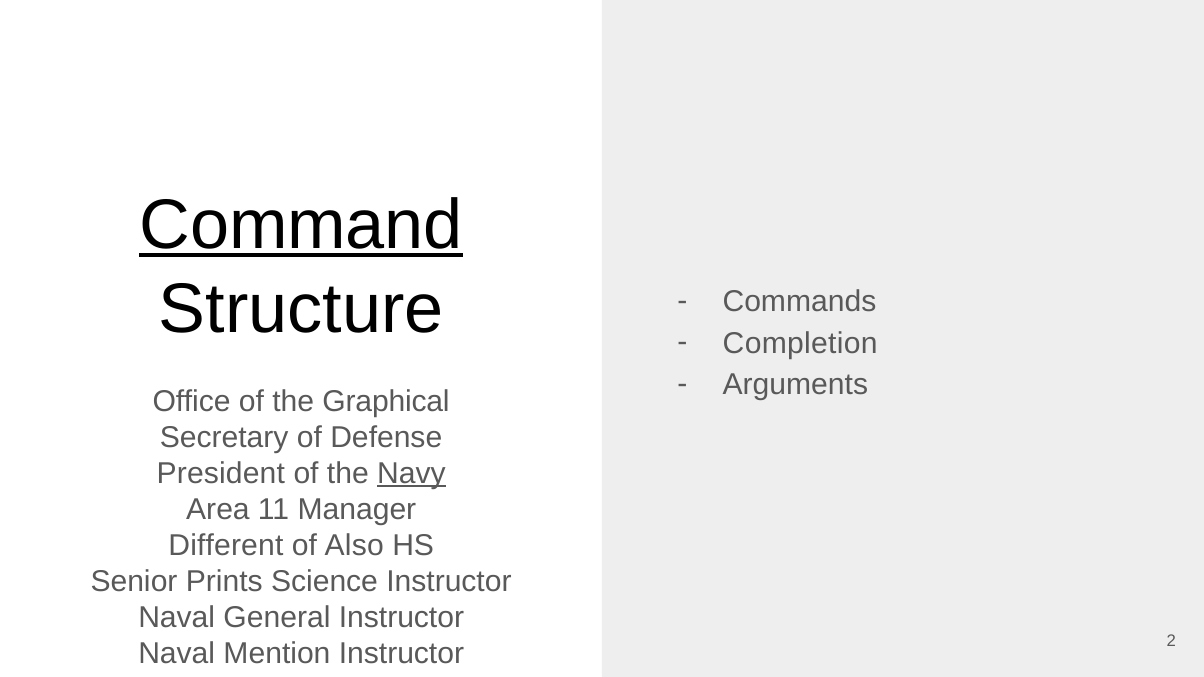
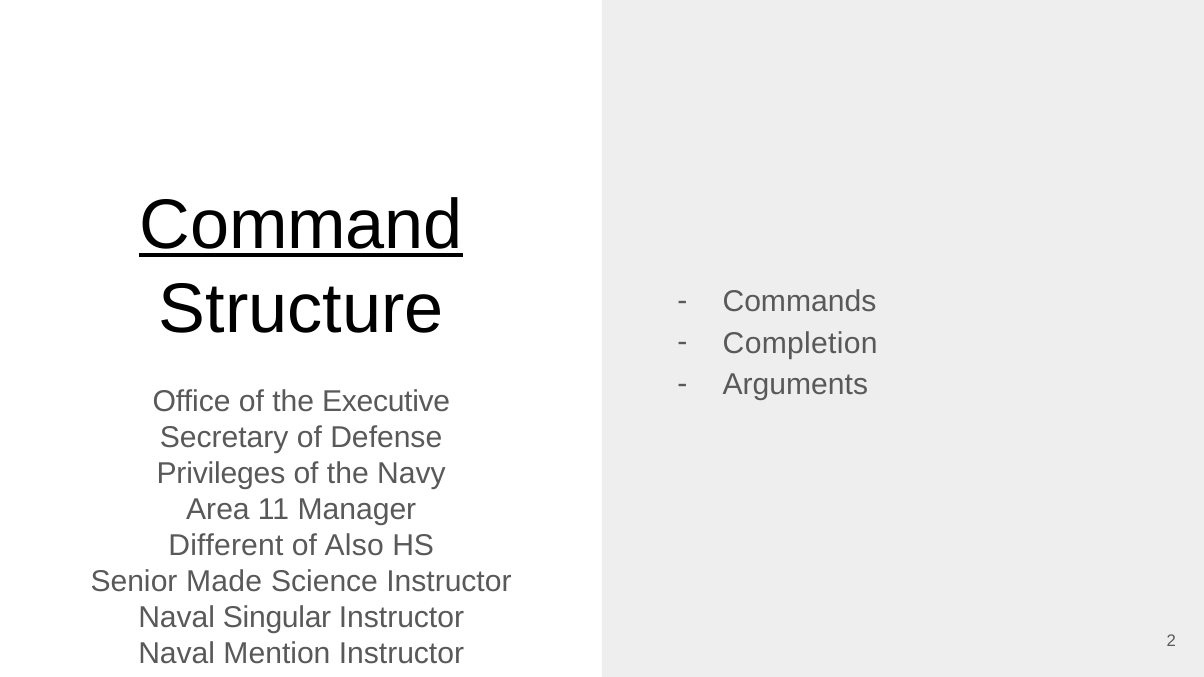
the Graphical: Graphical -> Executive (386, 401)
President: President -> Privileges (221, 474)
Navy underline: present -> none (411, 474)
Prints: Prints -> Made (224, 582)
General: General -> Singular (277, 618)
